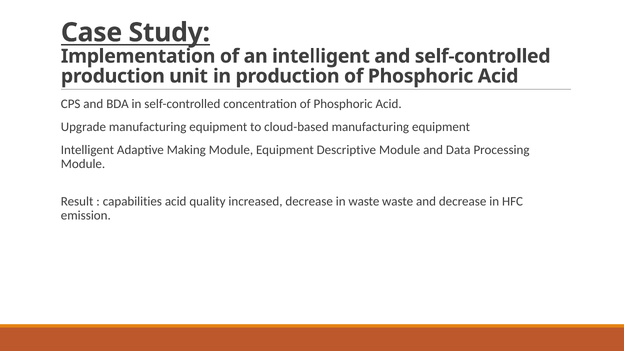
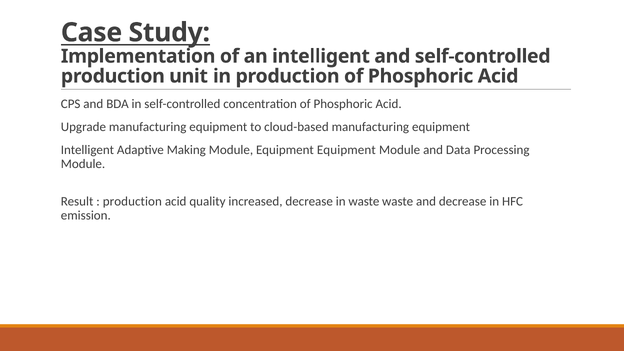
Equipment Descriptive: Descriptive -> Equipment (346, 150)
capabilities: capabilities -> production (132, 201)
